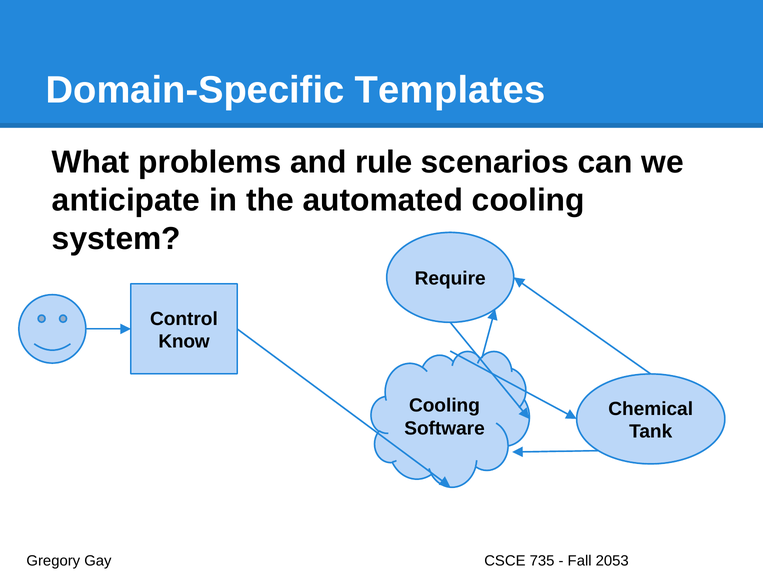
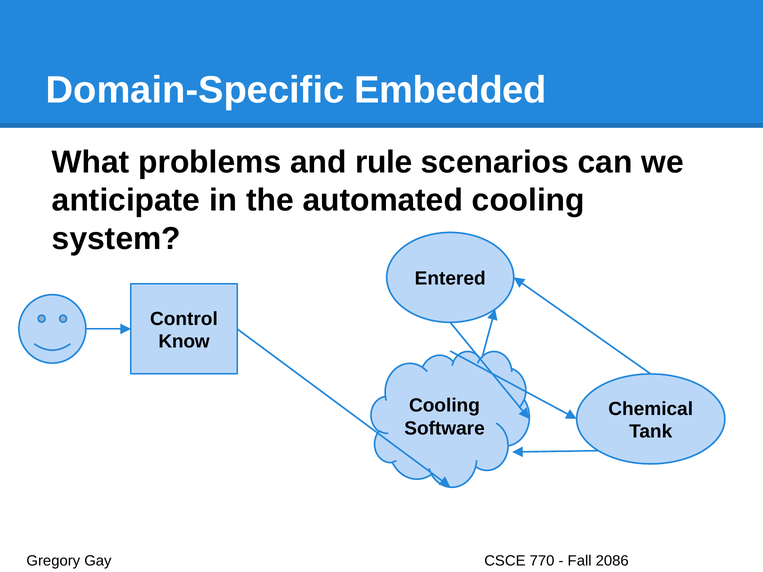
Templates: Templates -> Embedded (450, 90)
Require: Require -> Entered (450, 279)
735: 735 -> 770 (542, 561)
2053: 2053 -> 2086 (612, 561)
